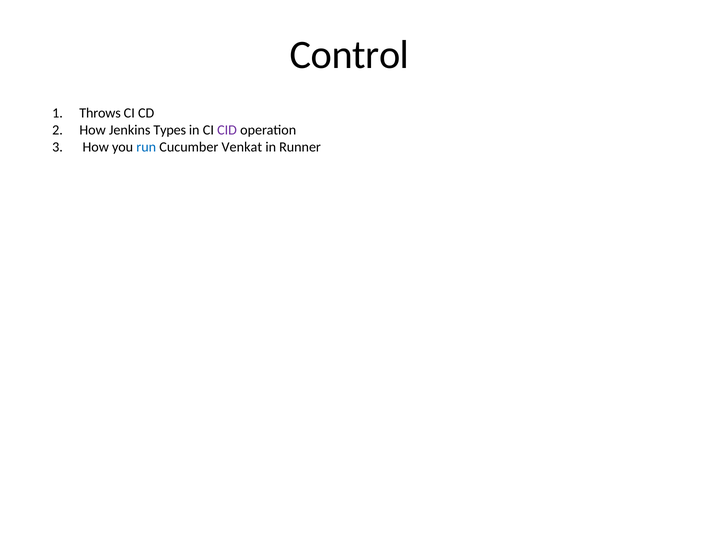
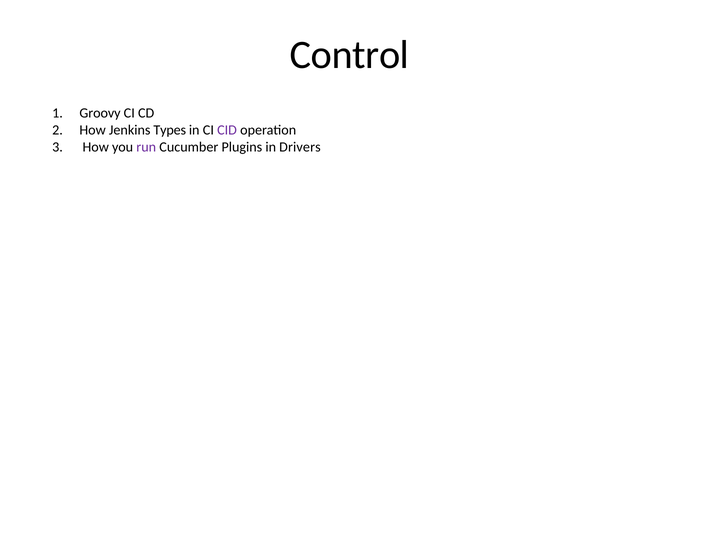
Throws: Throws -> Groovy (100, 113)
run colour: blue -> purple (146, 147)
Venkat: Venkat -> Plugins (242, 147)
Runner: Runner -> Drivers (300, 147)
